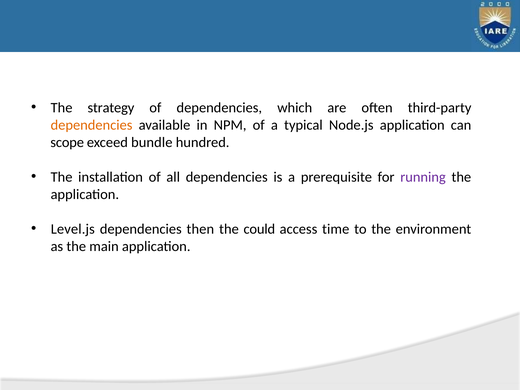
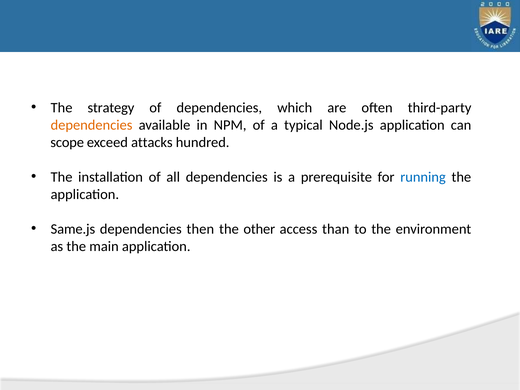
bundle: bundle -> attacks (152, 142)
running colour: purple -> blue (423, 177)
Level.js: Level.js -> Same.js (73, 229)
could: could -> other (259, 229)
time: time -> than (336, 229)
